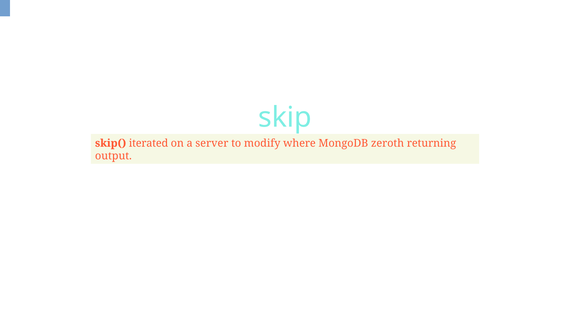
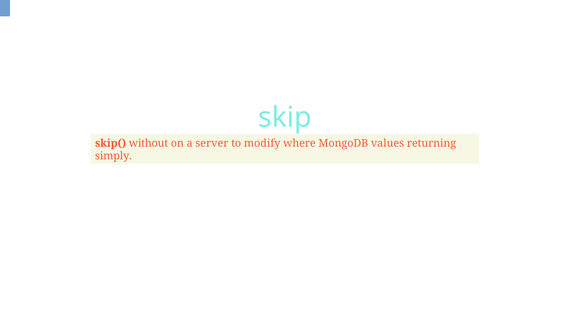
iterated: iterated -> without (149, 143)
zeroth: zeroth -> values (388, 143)
output: output -> simply (113, 156)
